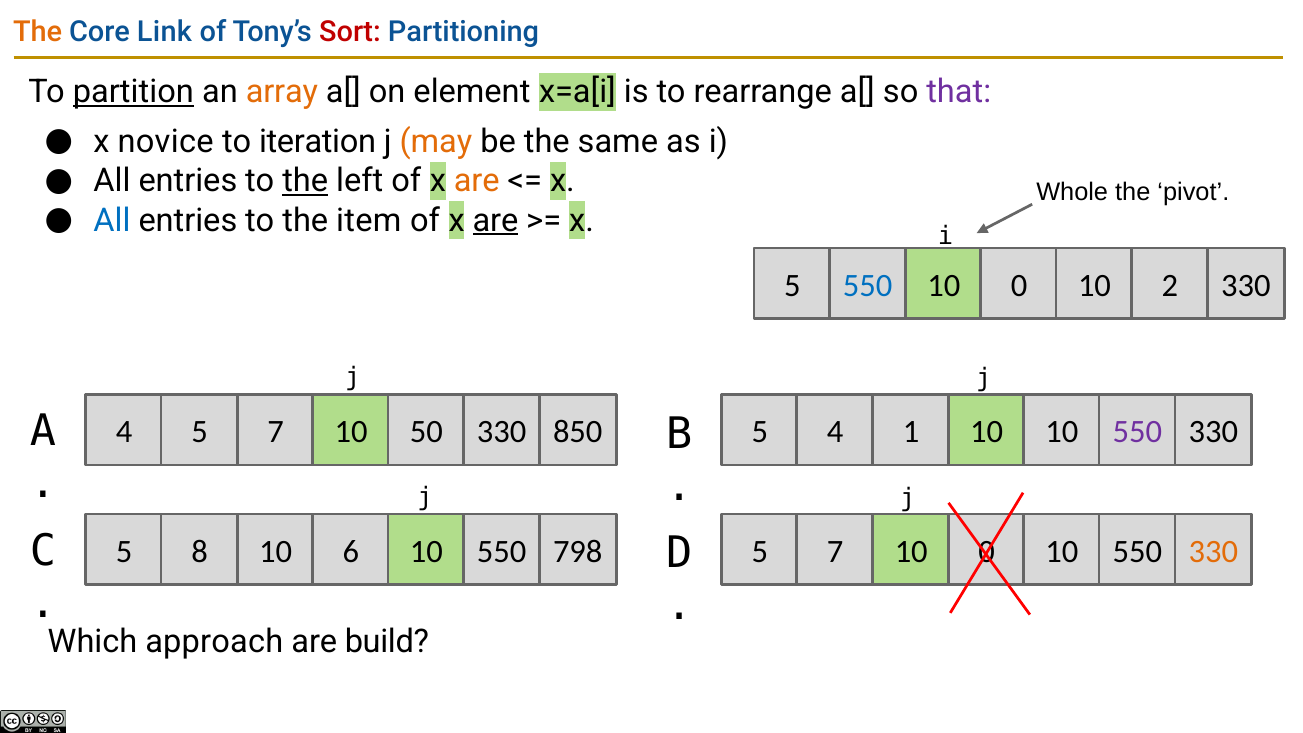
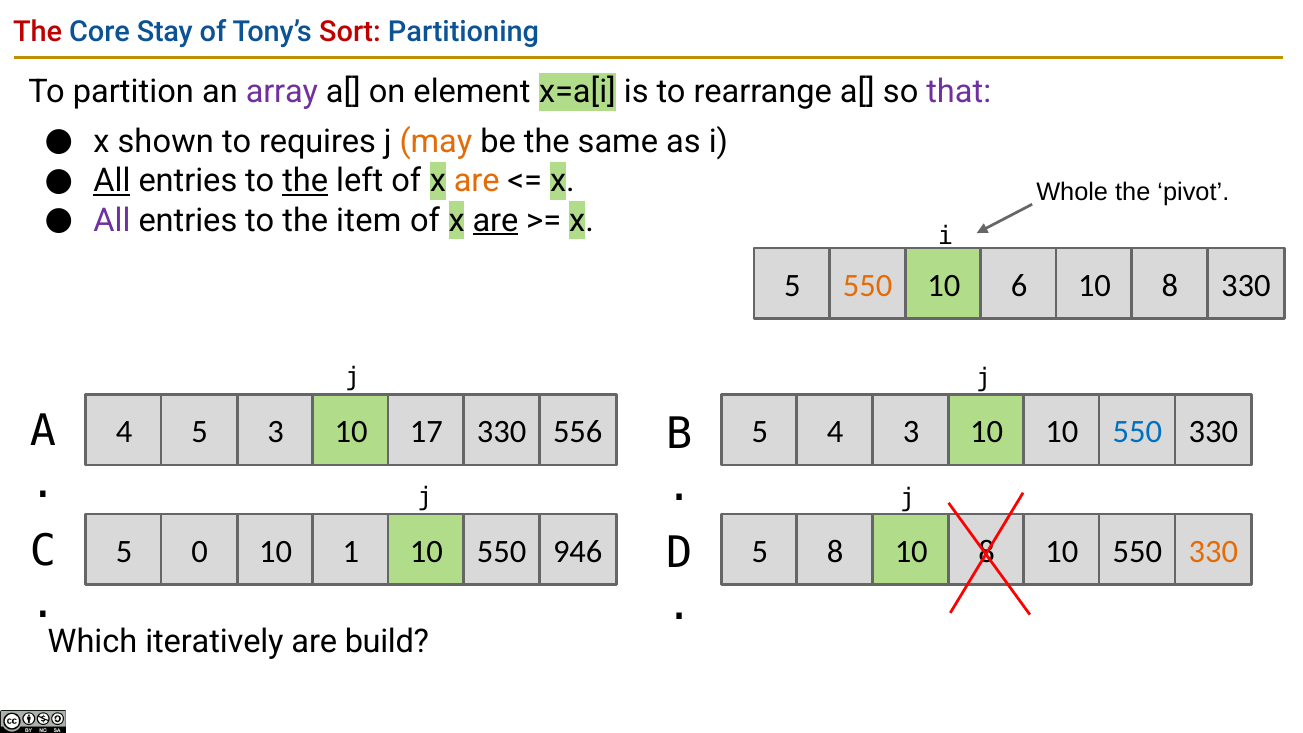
The colour: orange -> red (38, 32)
Link: Link -> Stay (165, 32)
partition underline: present -> none (133, 92)
array colour: orange -> purple (282, 92)
novice: novice -> shown (166, 142)
iteration: iteration -> requires (317, 142)
All underline: none -> present (112, 181)
All colour: blue -> purple (112, 220)
550 colour: blue -> orange (868, 286)
0: 0 -> 6 (1019, 286)
2: 2 -> 8 (1170, 286)
4 5 7: 7 -> 3 (276, 432)
50: 50 -> 17 (426, 432)
850: 850 -> 556 (578, 432)
4 1: 1 -> 3 (911, 432)
550 colour: purple -> blue (1137, 432)
8: 8 -> 0 (200, 552)
6: 6 -> 1 (351, 552)
798: 798 -> 946 (578, 552)
7: 7 -> 8 (835, 552)
0: 0 -> 8 (987, 552)
approach: approach -> iteratively (214, 641)
